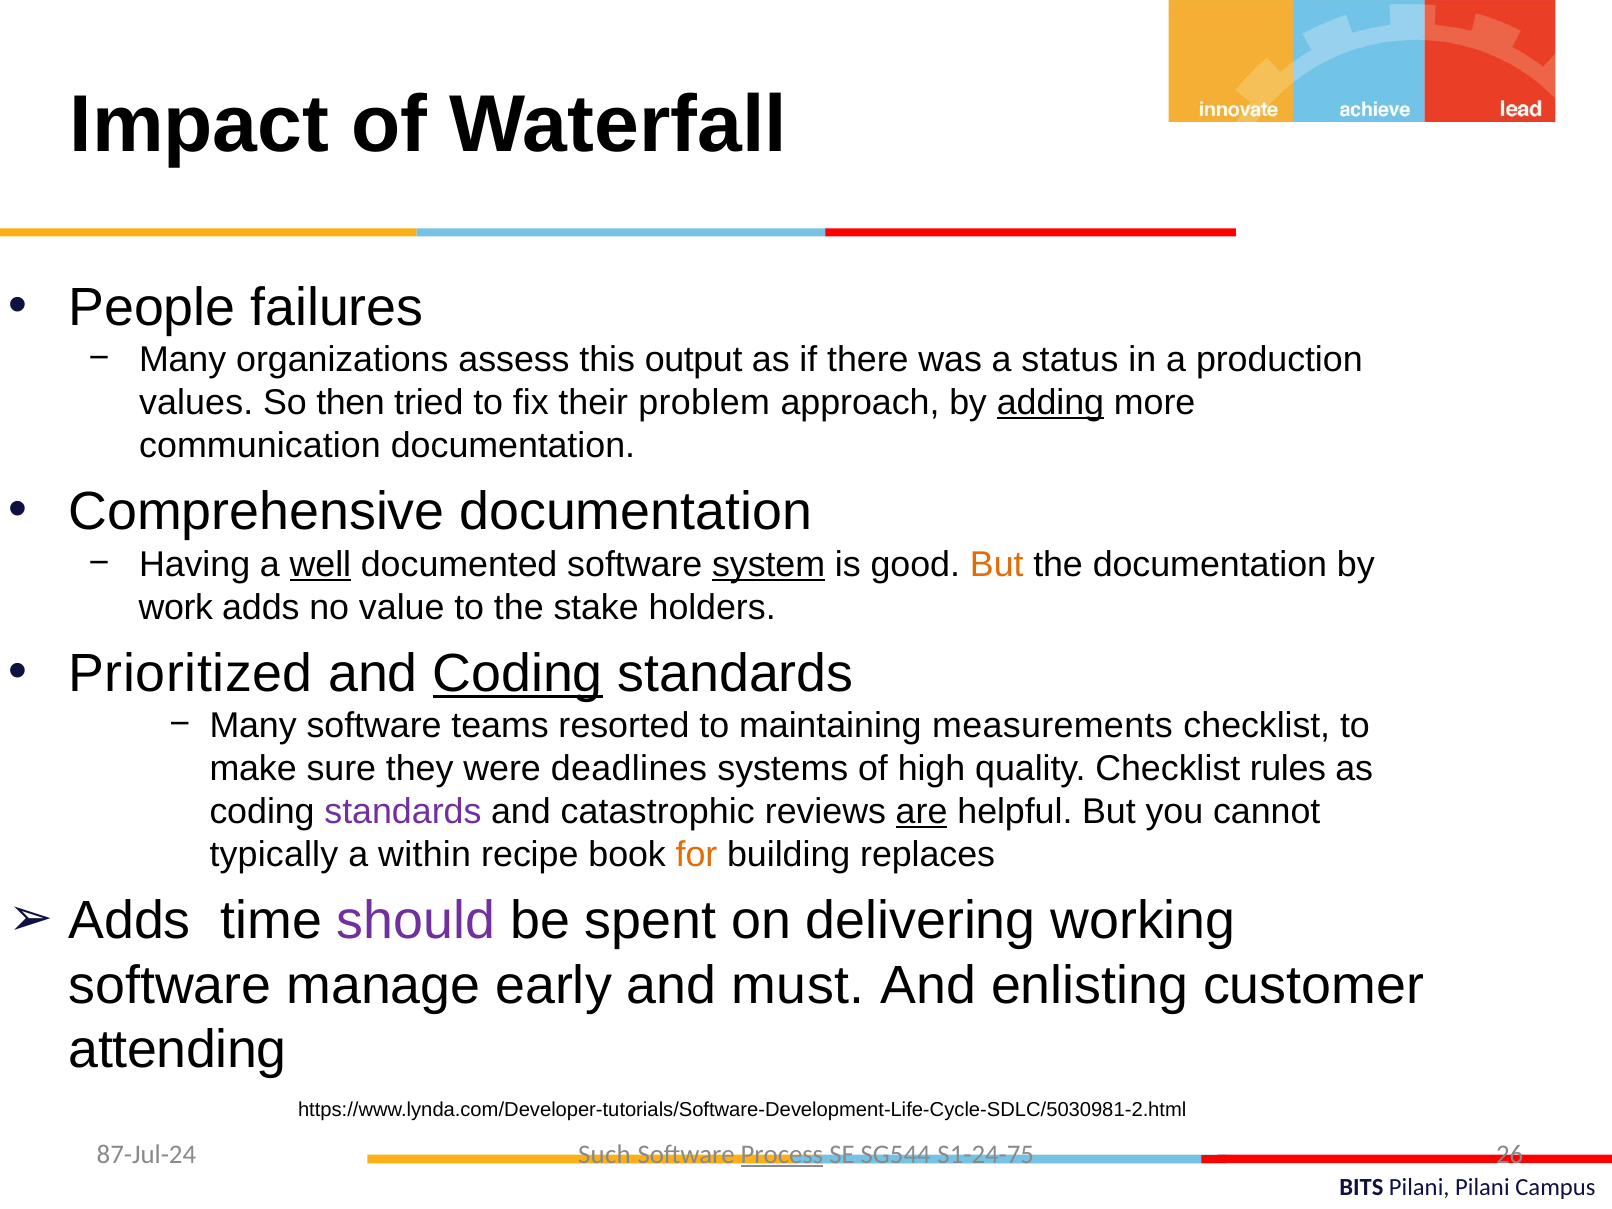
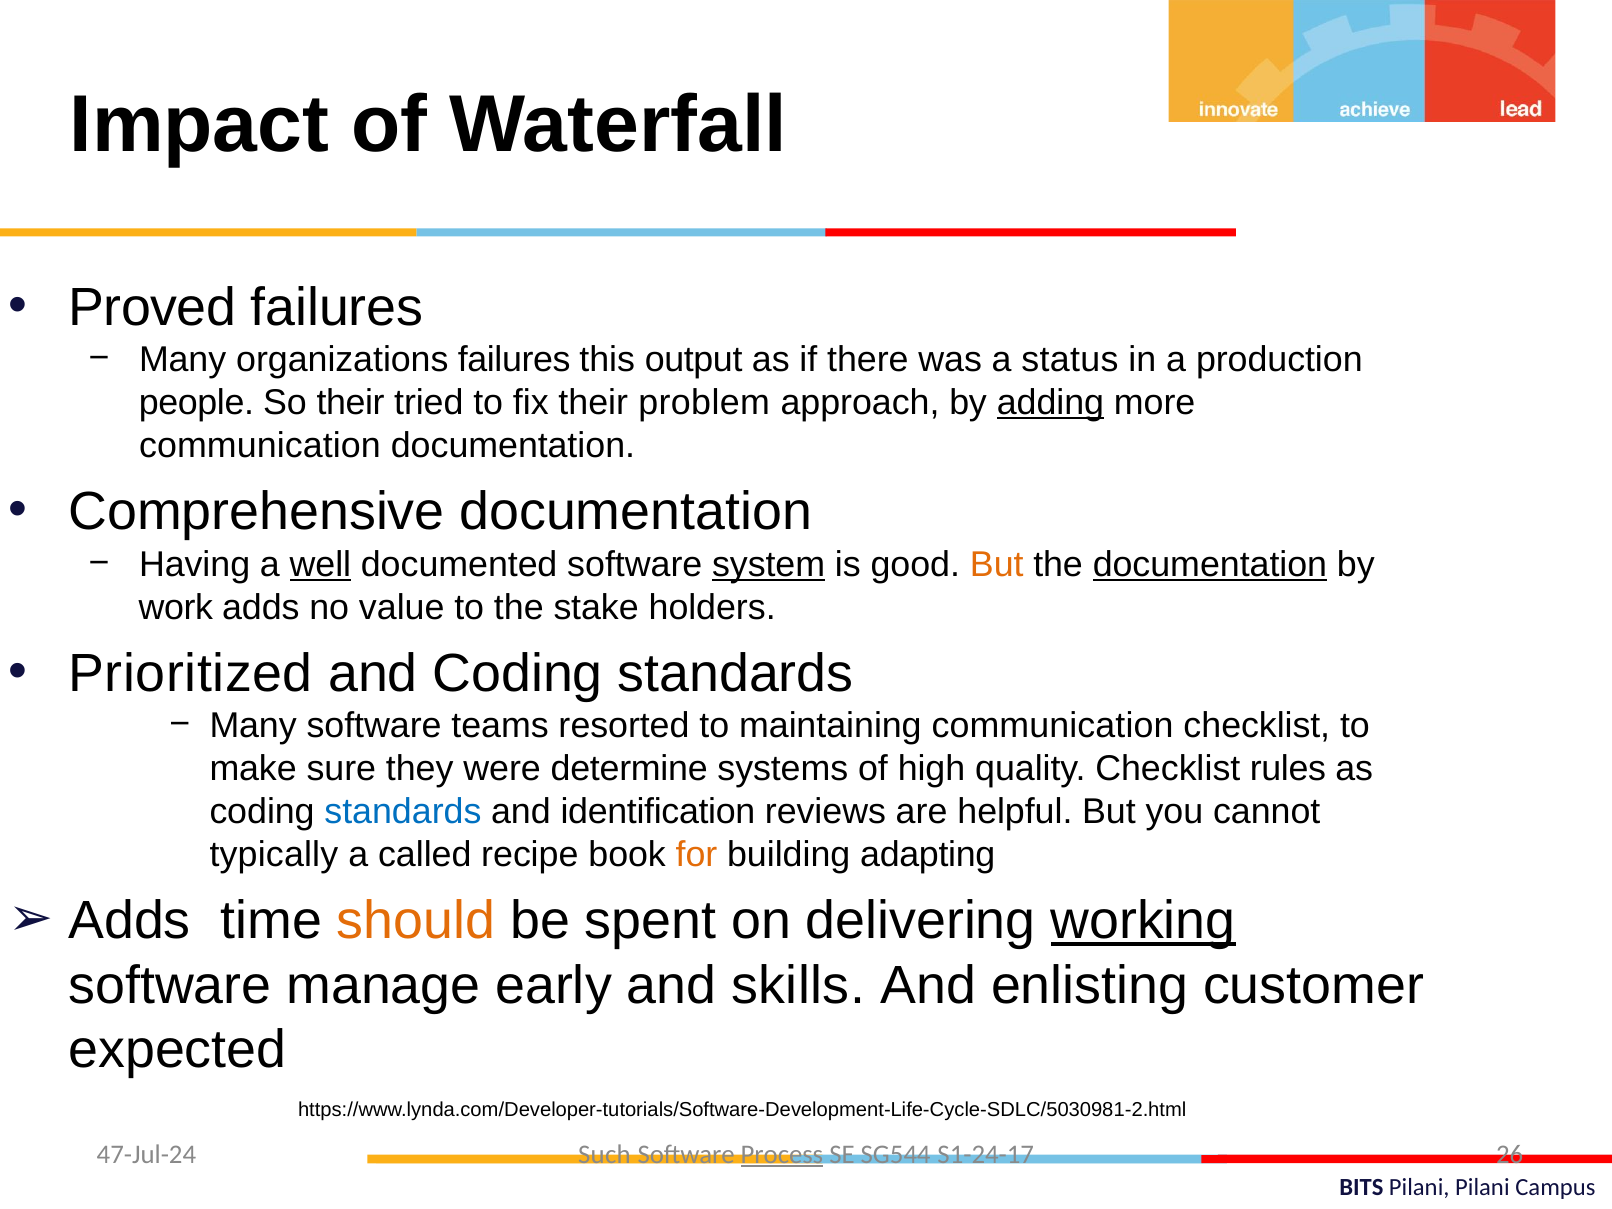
People: People -> Proved (152, 307)
organizations assess: assess -> failures (514, 360)
values: values -> people (196, 403)
So then: then -> their (351, 403)
documentation underline: none -> present (1210, 564)
Coding underline: present -> none (518, 673)
maintaining measurements: measurements -> communication (1053, 726)
deadlines: deadlines -> determine (629, 769)
standards colour: purple -> blue (403, 812)
catastrophic: catastrophic -> identification (658, 812)
are underline: present -> none (922, 812)
within: within -> called (425, 855)
replaces: replaces -> adapting (928, 855)
should colour: purple -> orange (416, 921)
working underline: none -> present (1143, 921)
must: must -> skills (798, 985)
attending: attending -> expected (178, 1050)
87-Jul-24: 87-Jul-24 -> 47-Jul-24 (146, 1155)
S1-24-75: S1-24-75 -> S1-24-17 (986, 1155)
